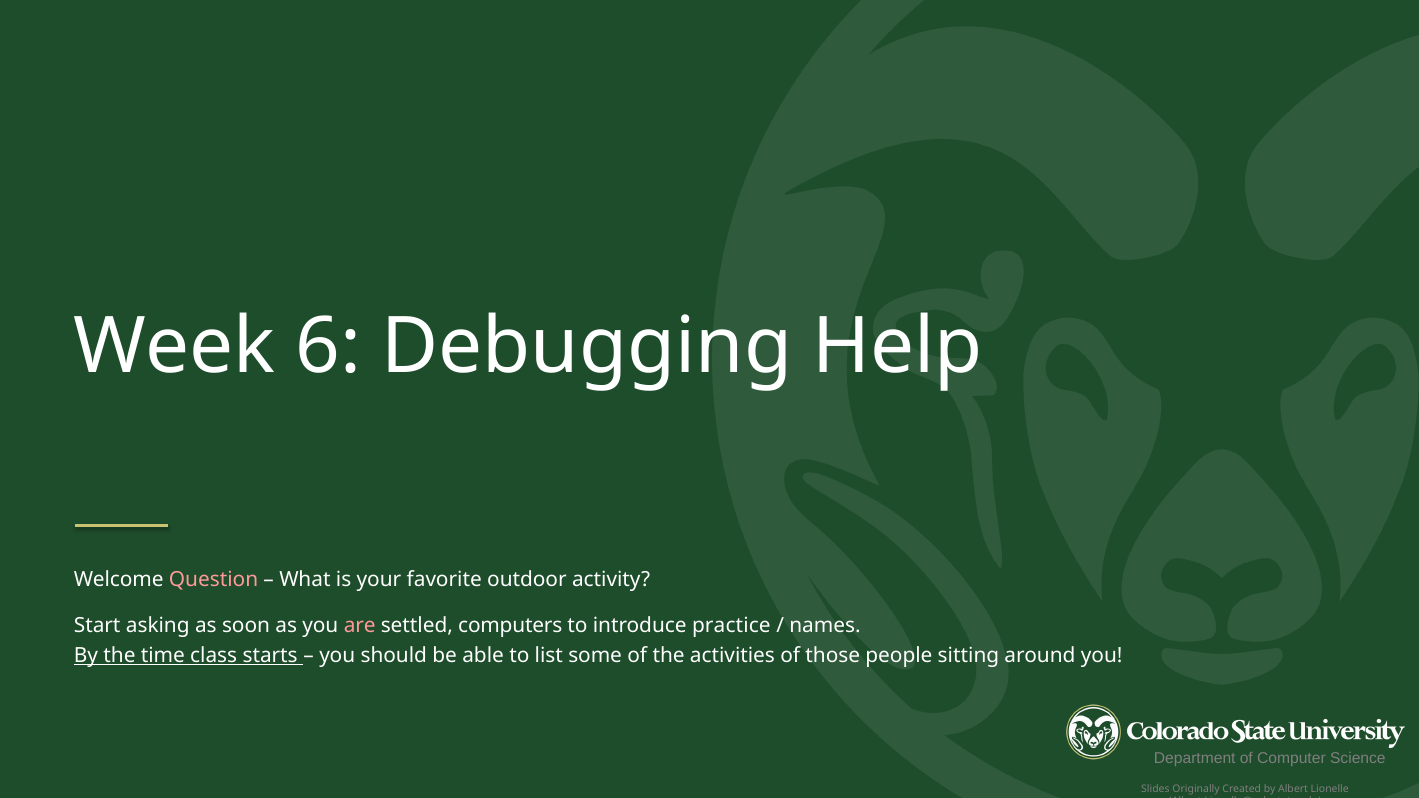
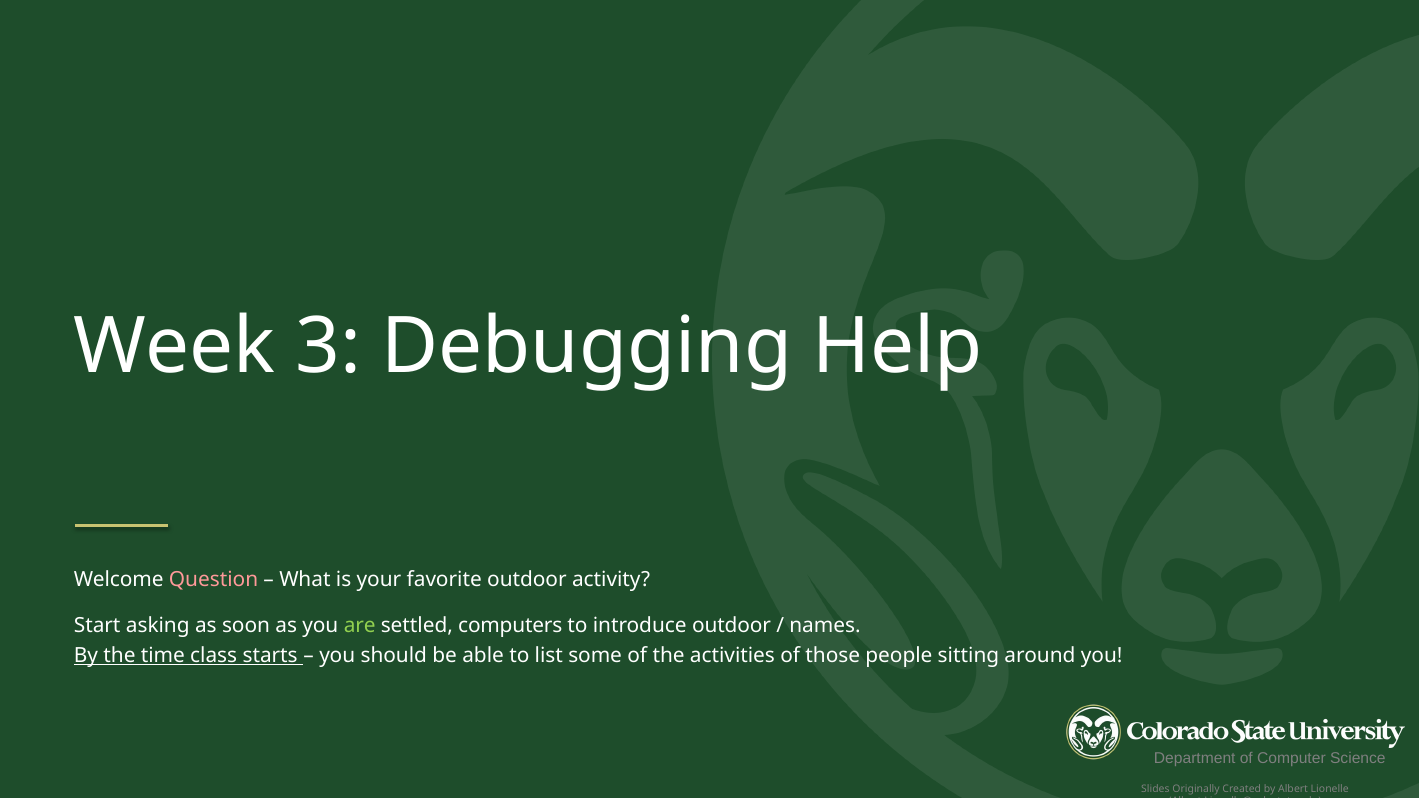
6: 6 -> 3 (328, 347)
are colour: pink -> light green (360, 625)
introduce practice: practice -> outdoor (731, 625)
